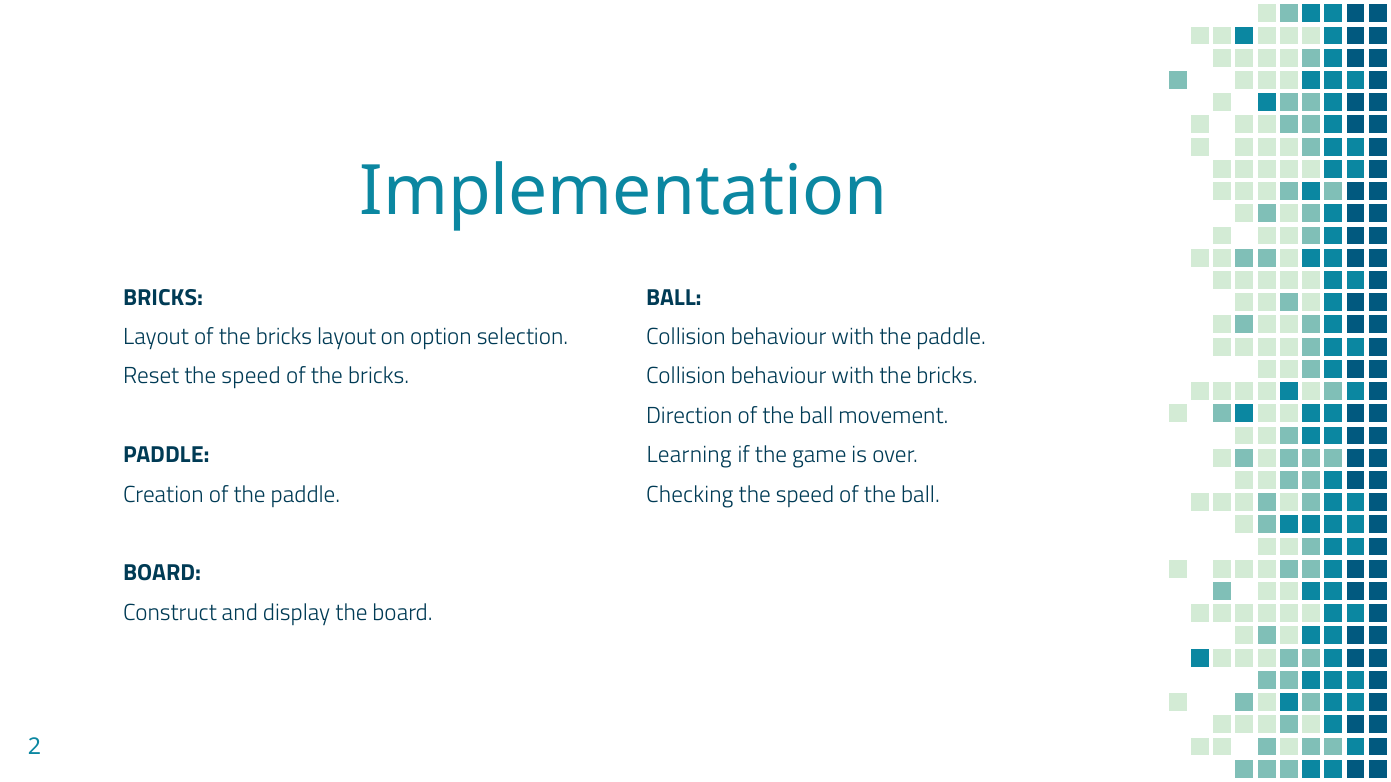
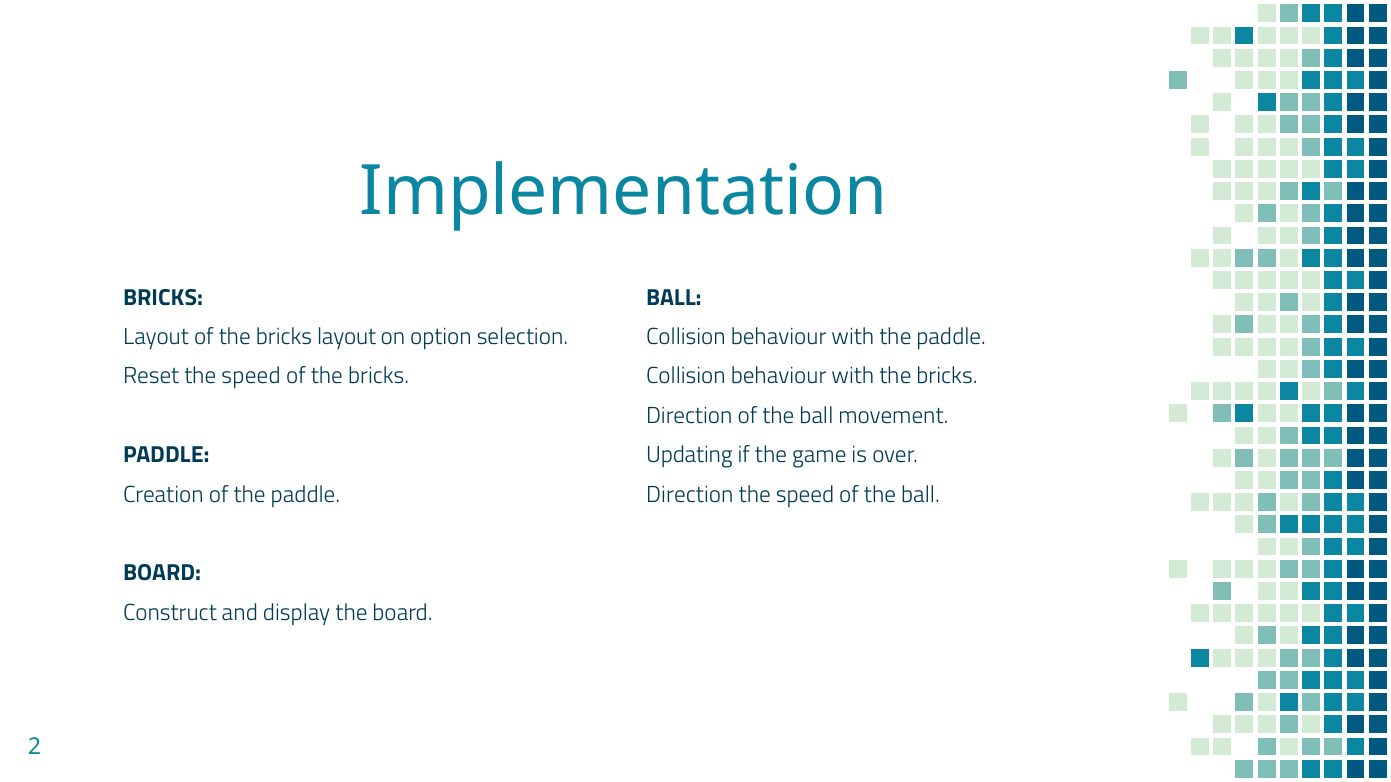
Learning: Learning -> Updating (689, 455)
Checking: Checking -> Direction (690, 495)
